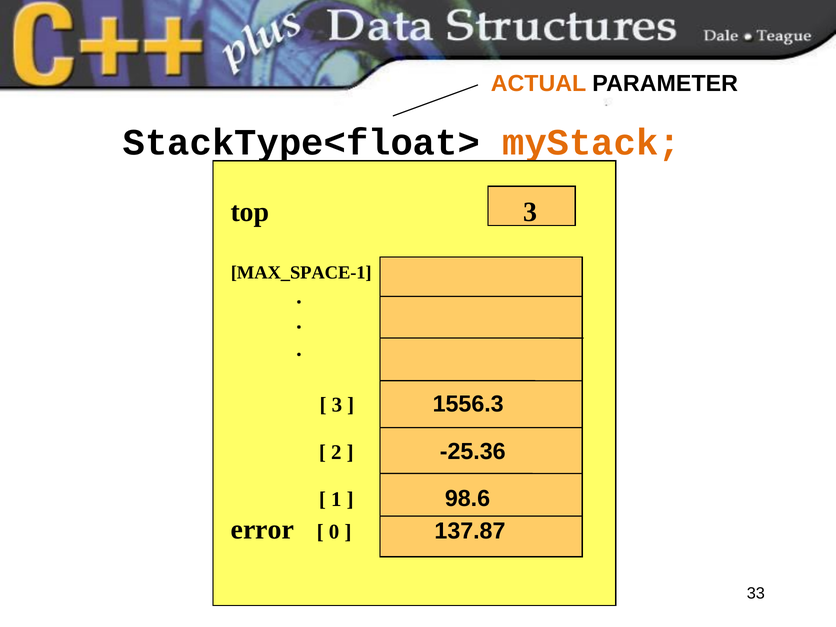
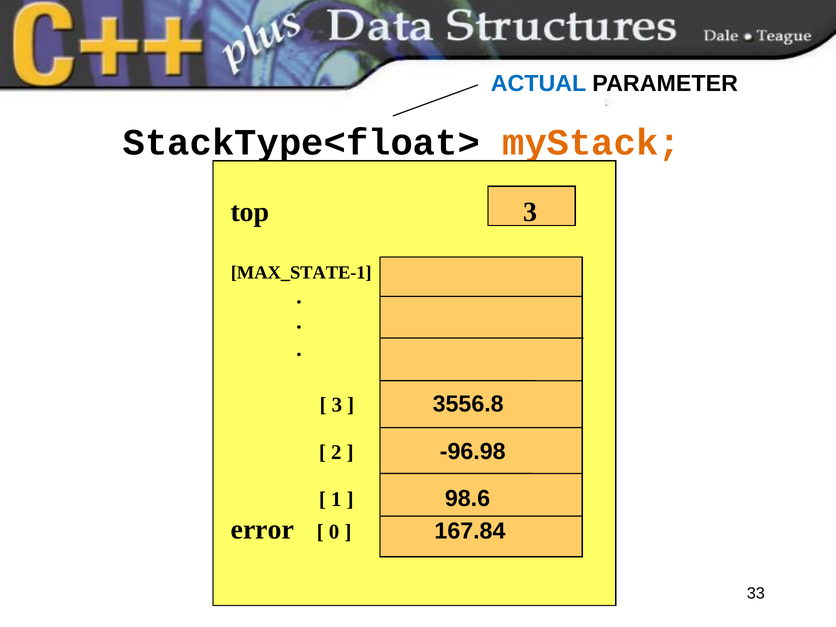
ACTUAL colour: orange -> blue (539, 83)
MAX_SPACE-1: MAX_SPACE-1 -> MAX_STATE-1 (301, 273)
1556.3: 1556.3 -> 3556.8 (468, 404)
-25.36: -25.36 -> -96.98 (473, 451)
137.87: 137.87 -> 167.84 (470, 531)
